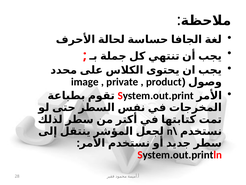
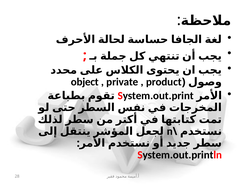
image: image -> object (85, 82)
